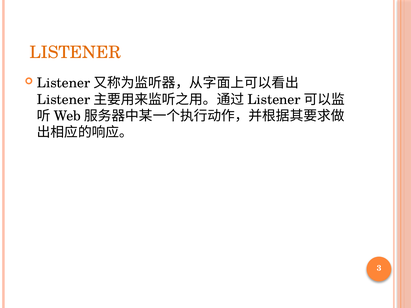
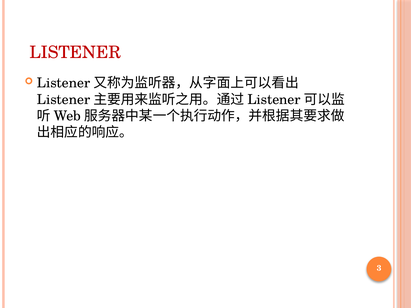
LISTENER colour: orange -> red (75, 53)
